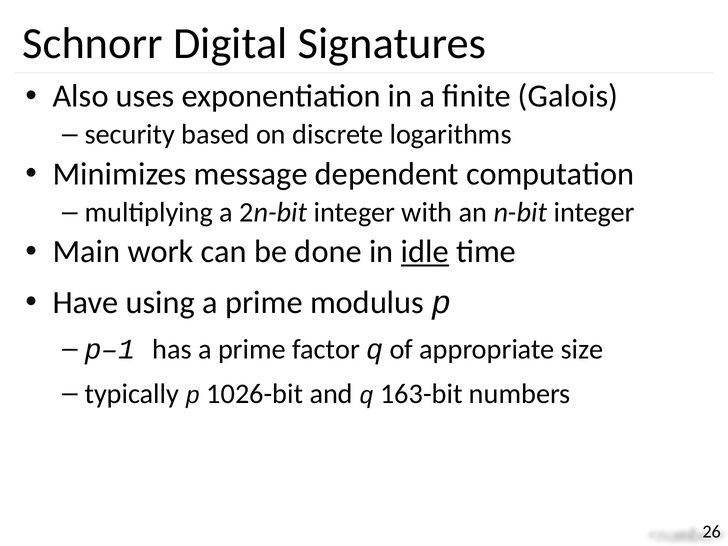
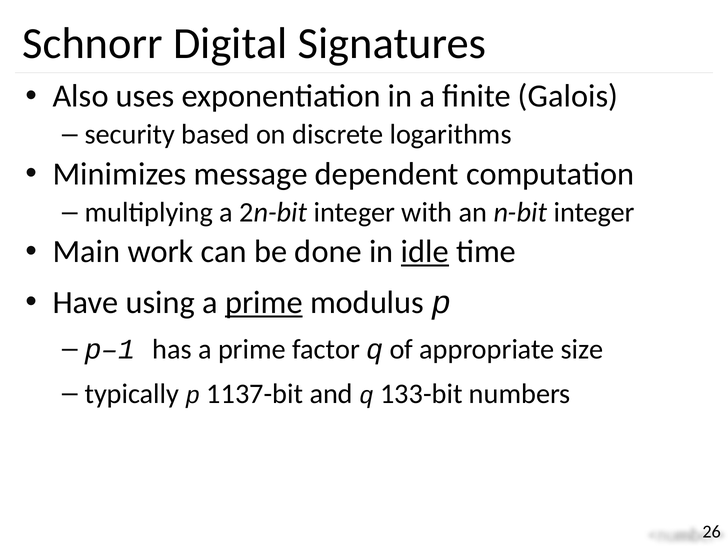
prime underline: none -> present (264, 303)
1026-bit: 1026-bit -> 1137-bit (255, 394)
163-bit: 163-bit -> 133-bit (421, 394)
